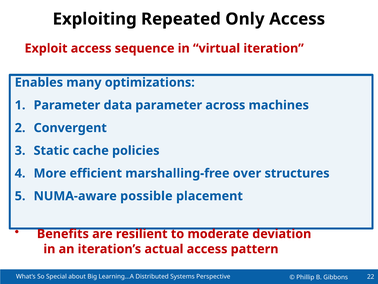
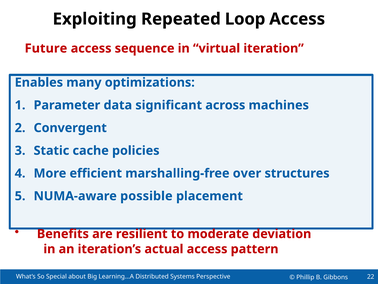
Only: Only -> Loop (245, 19)
Exploit: Exploit -> Future (46, 48)
data parameter: parameter -> significant (169, 105)
